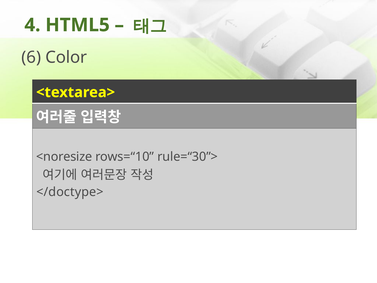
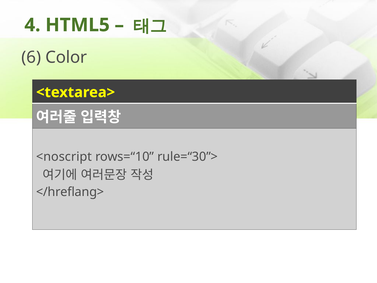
<noresize: <noresize -> <noscript (64, 157)
</doctype>: </doctype> -> </hreflang> (70, 192)
